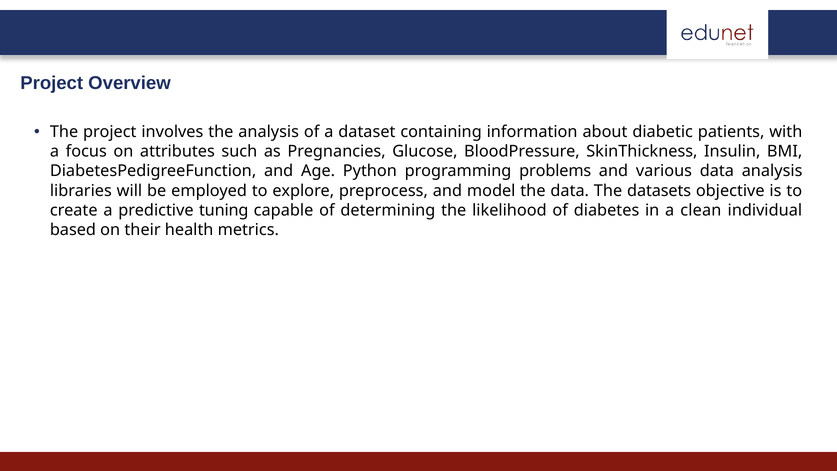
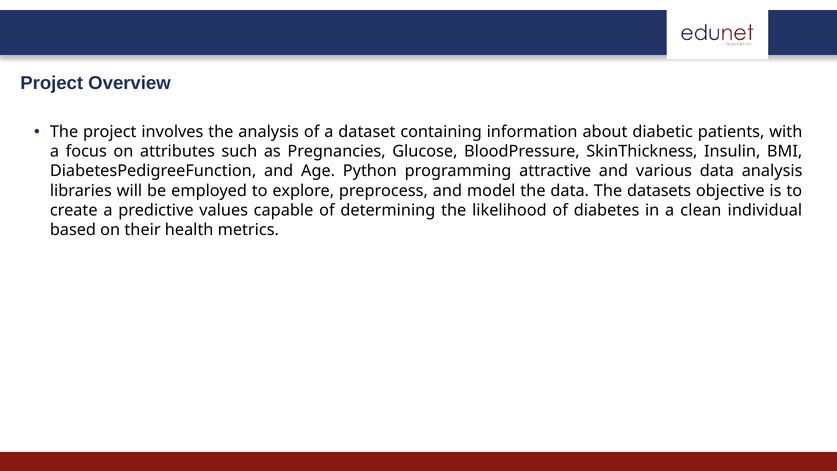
problems: problems -> attractive (555, 171)
tuning: tuning -> values (224, 210)
